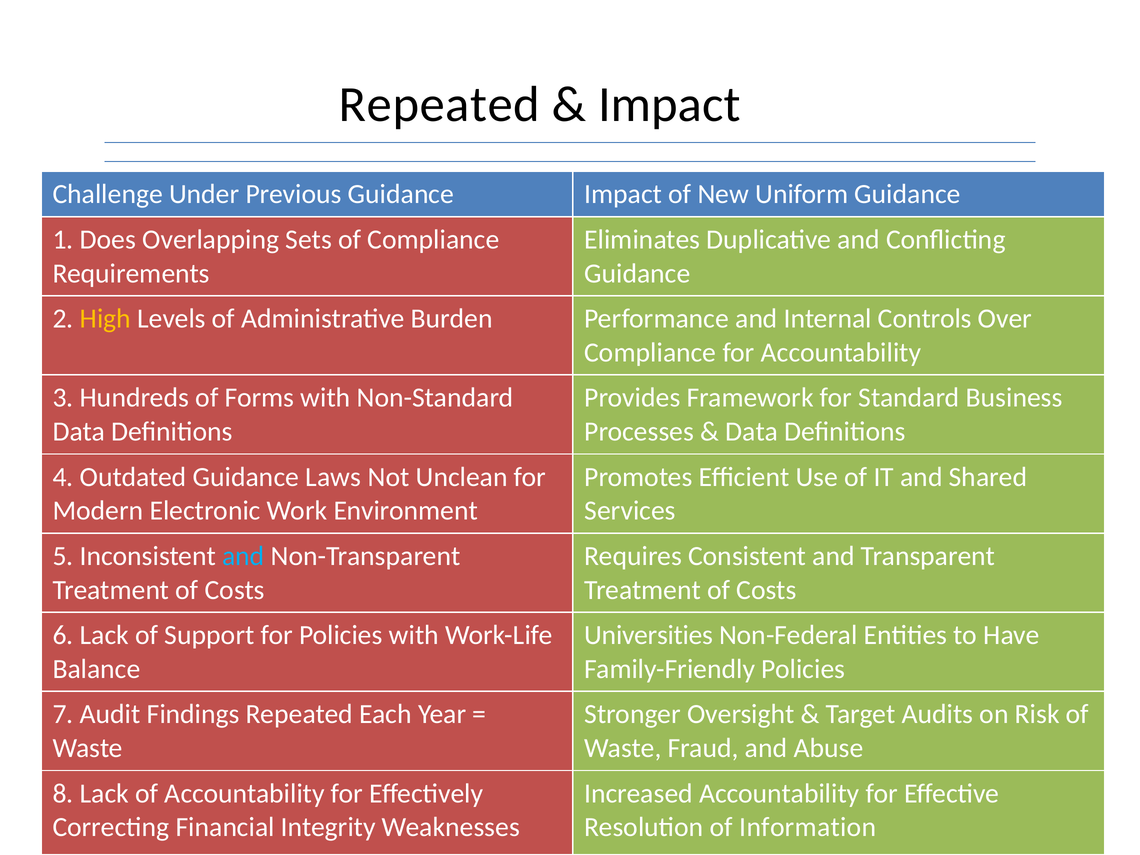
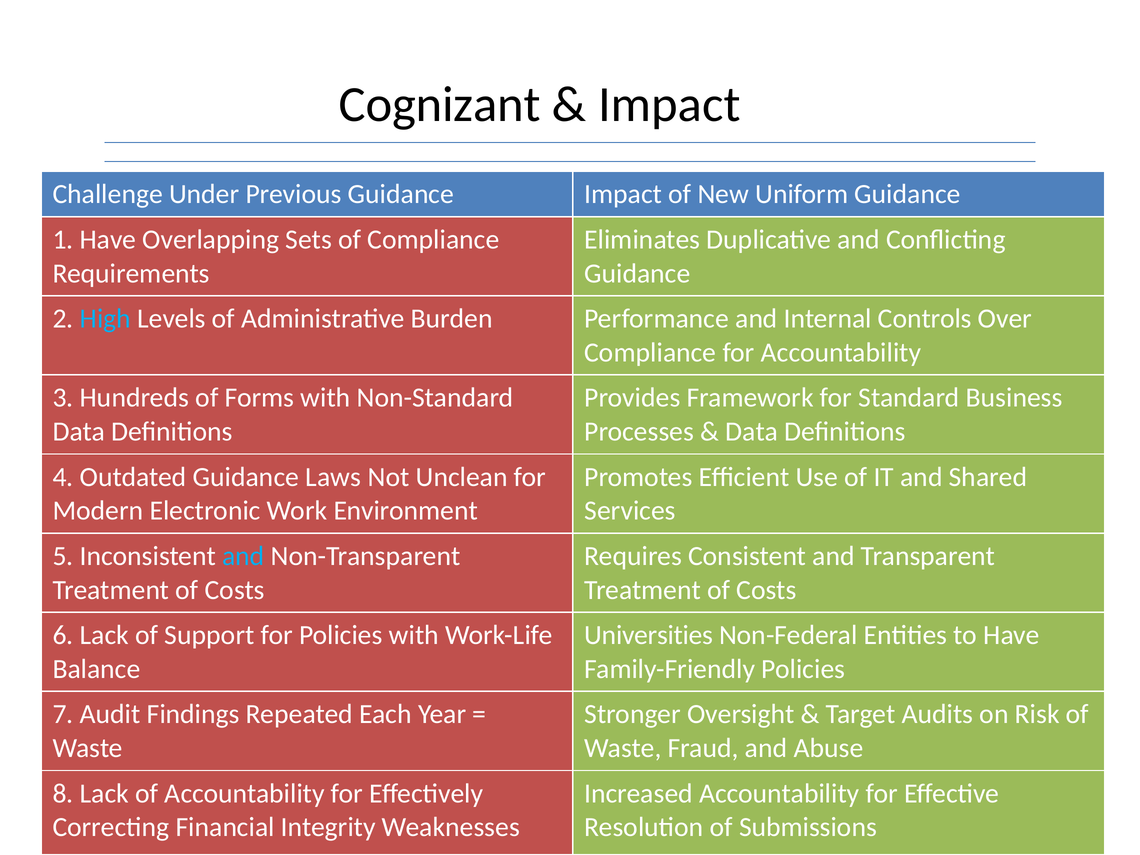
Repeated: Repeated -> Cognizant (440, 105)
1 Does: Does -> Have (108, 240)
High colour: yellow -> light blue (105, 319)
Information: Information -> Submissions (808, 827)
